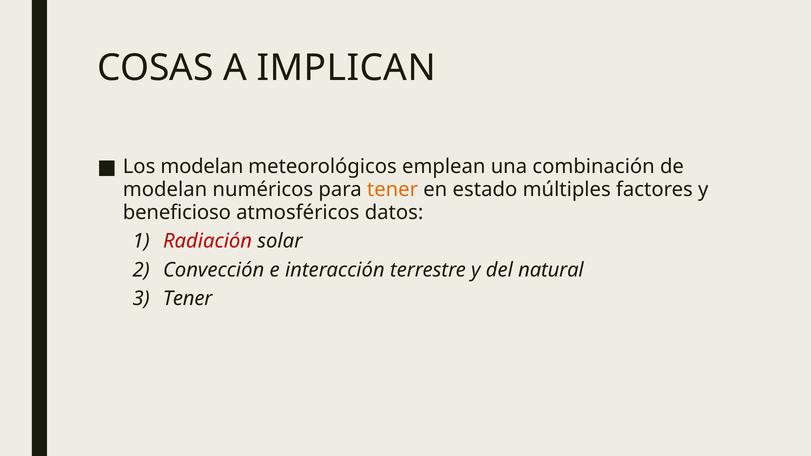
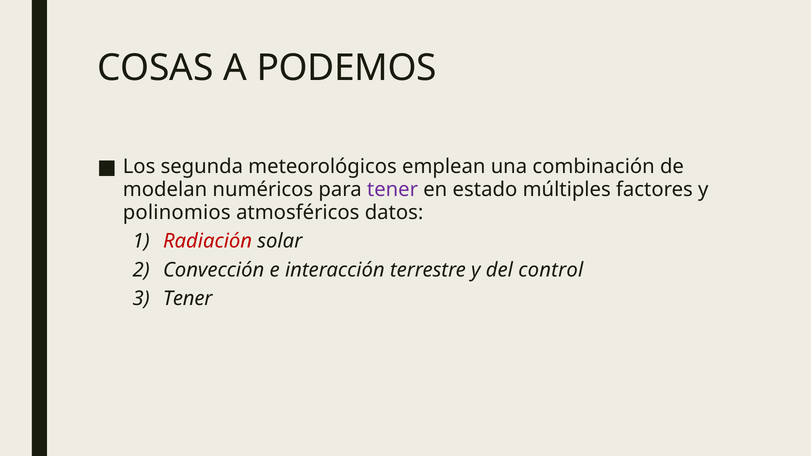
IMPLICAN: IMPLICAN -> PODEMOS (347, 68)
Los modelan: modelan -> segunda (202, 167)
tener colour: orange -> purple (392, 190)
beneficioso: beneficioso -> polinomios (177, 212)
natural: natural -> control (551, 270)
